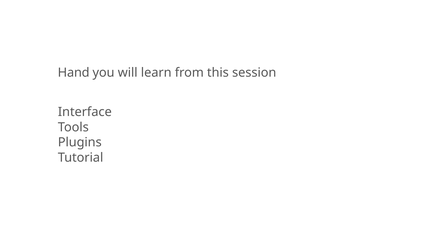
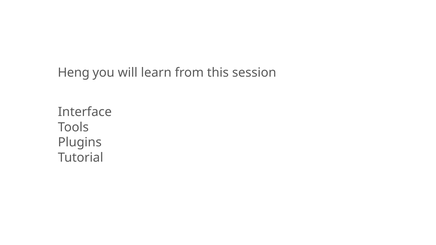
Hand: Hand -> Heng (74, 73)
